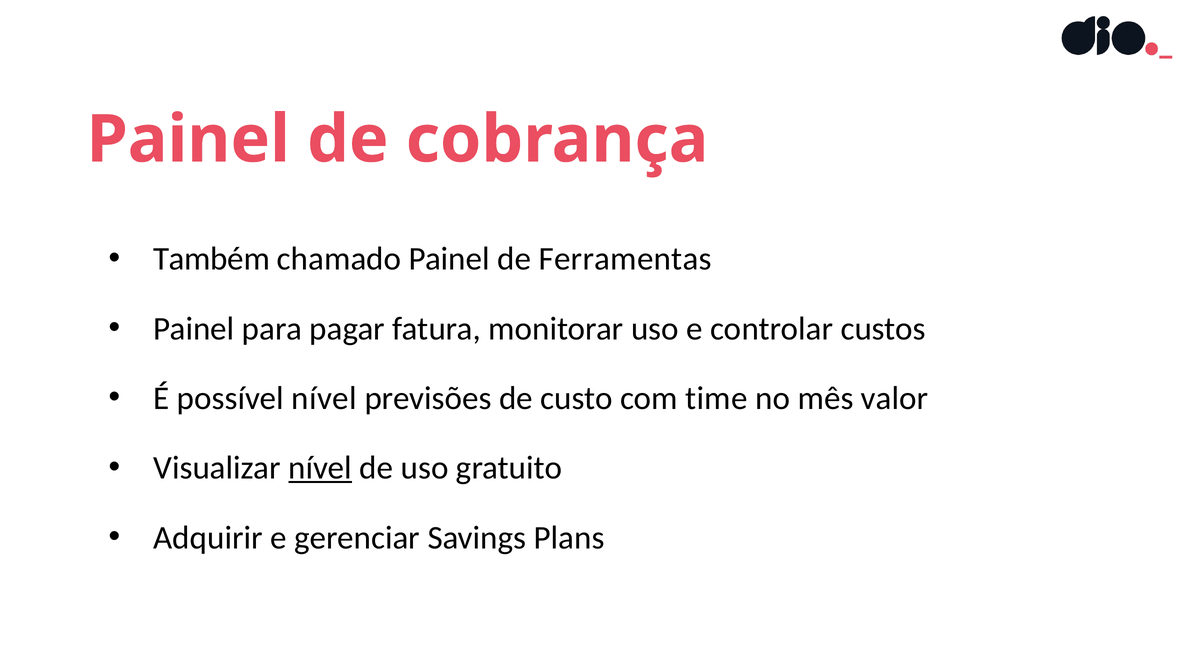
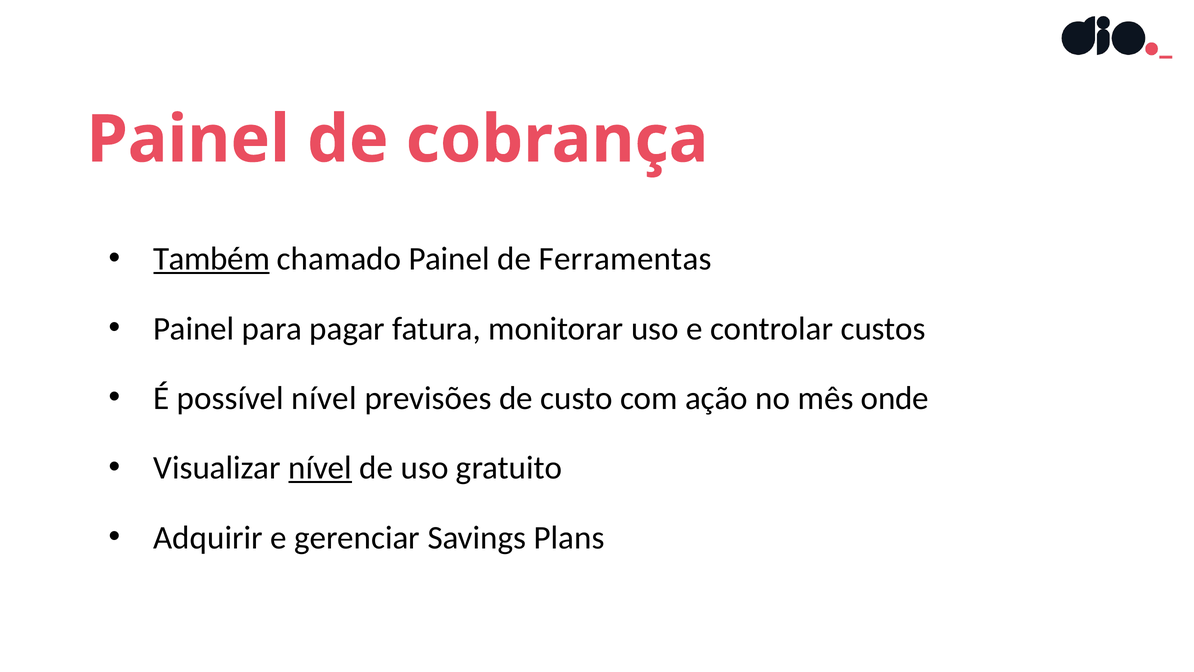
Também underline: none -> present (212, 259)
time: time -> ação (717, 398)
valor: valor -> onde (895, 398)
